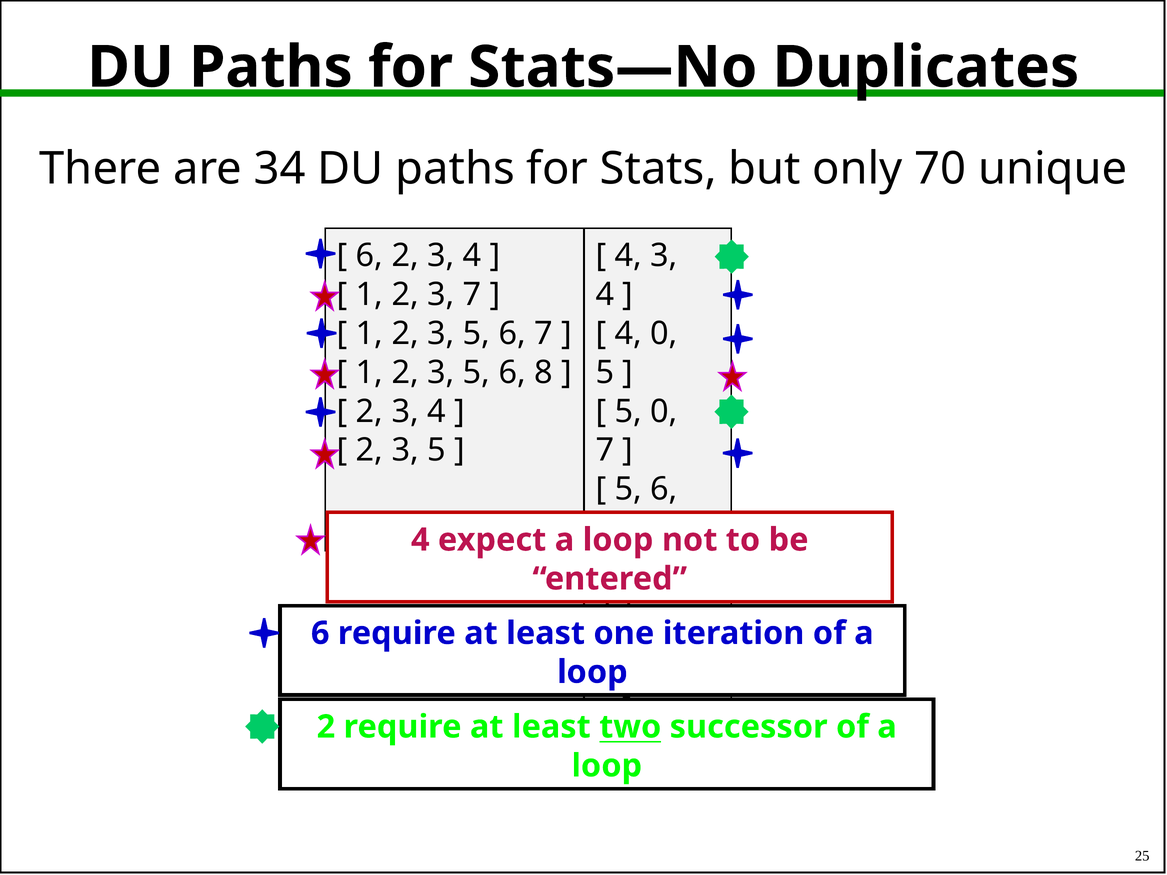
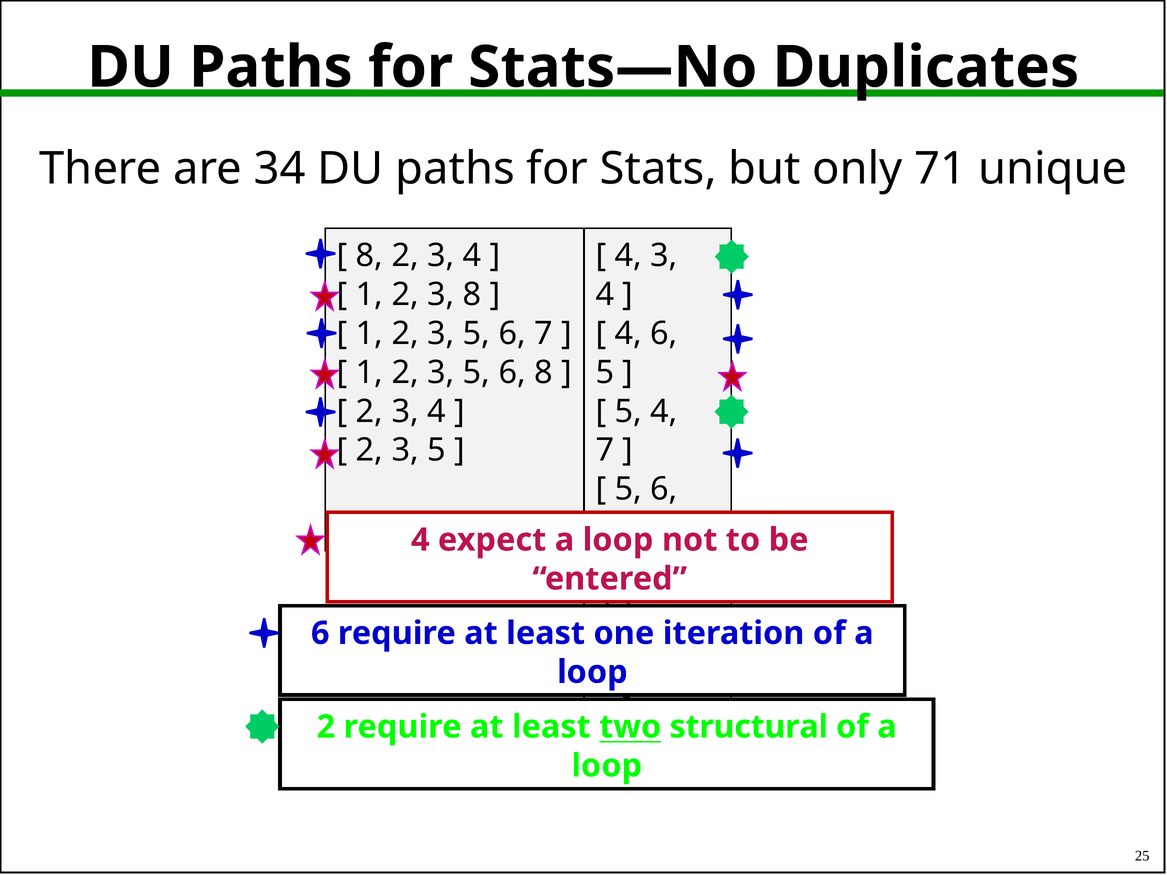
70: 70 -> 71 (940, 169)
6: 6 -> 8 (370, 256)
3 7: 7 -> 8 (472, 295)
4 0: 0 -> 6 (664, 334)
5 0: 0 -> 4 (664, 411)
successor: successor -> structural (749, 727)
